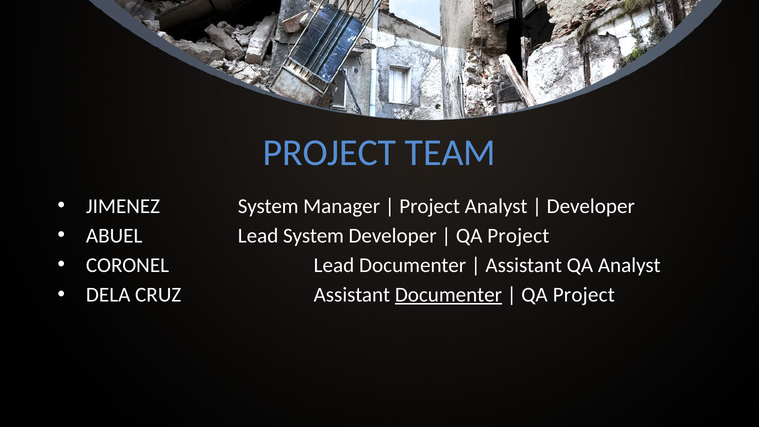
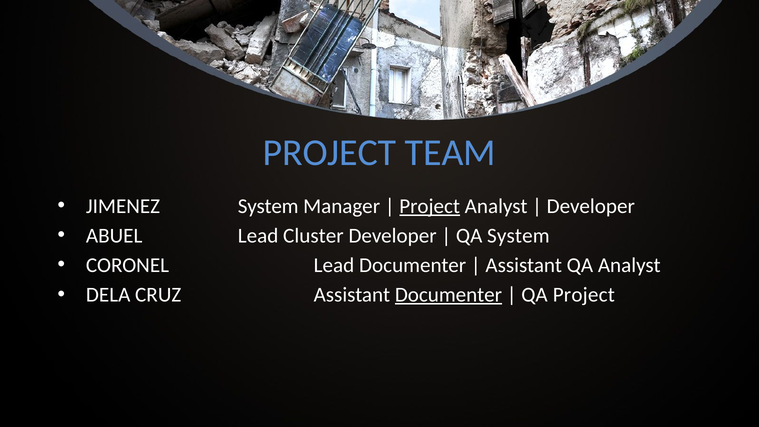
Project underline: none -> present (430, 206)
Lead System: System -> Cluster (313, 236)
Project: Project -> System (518, 236)
